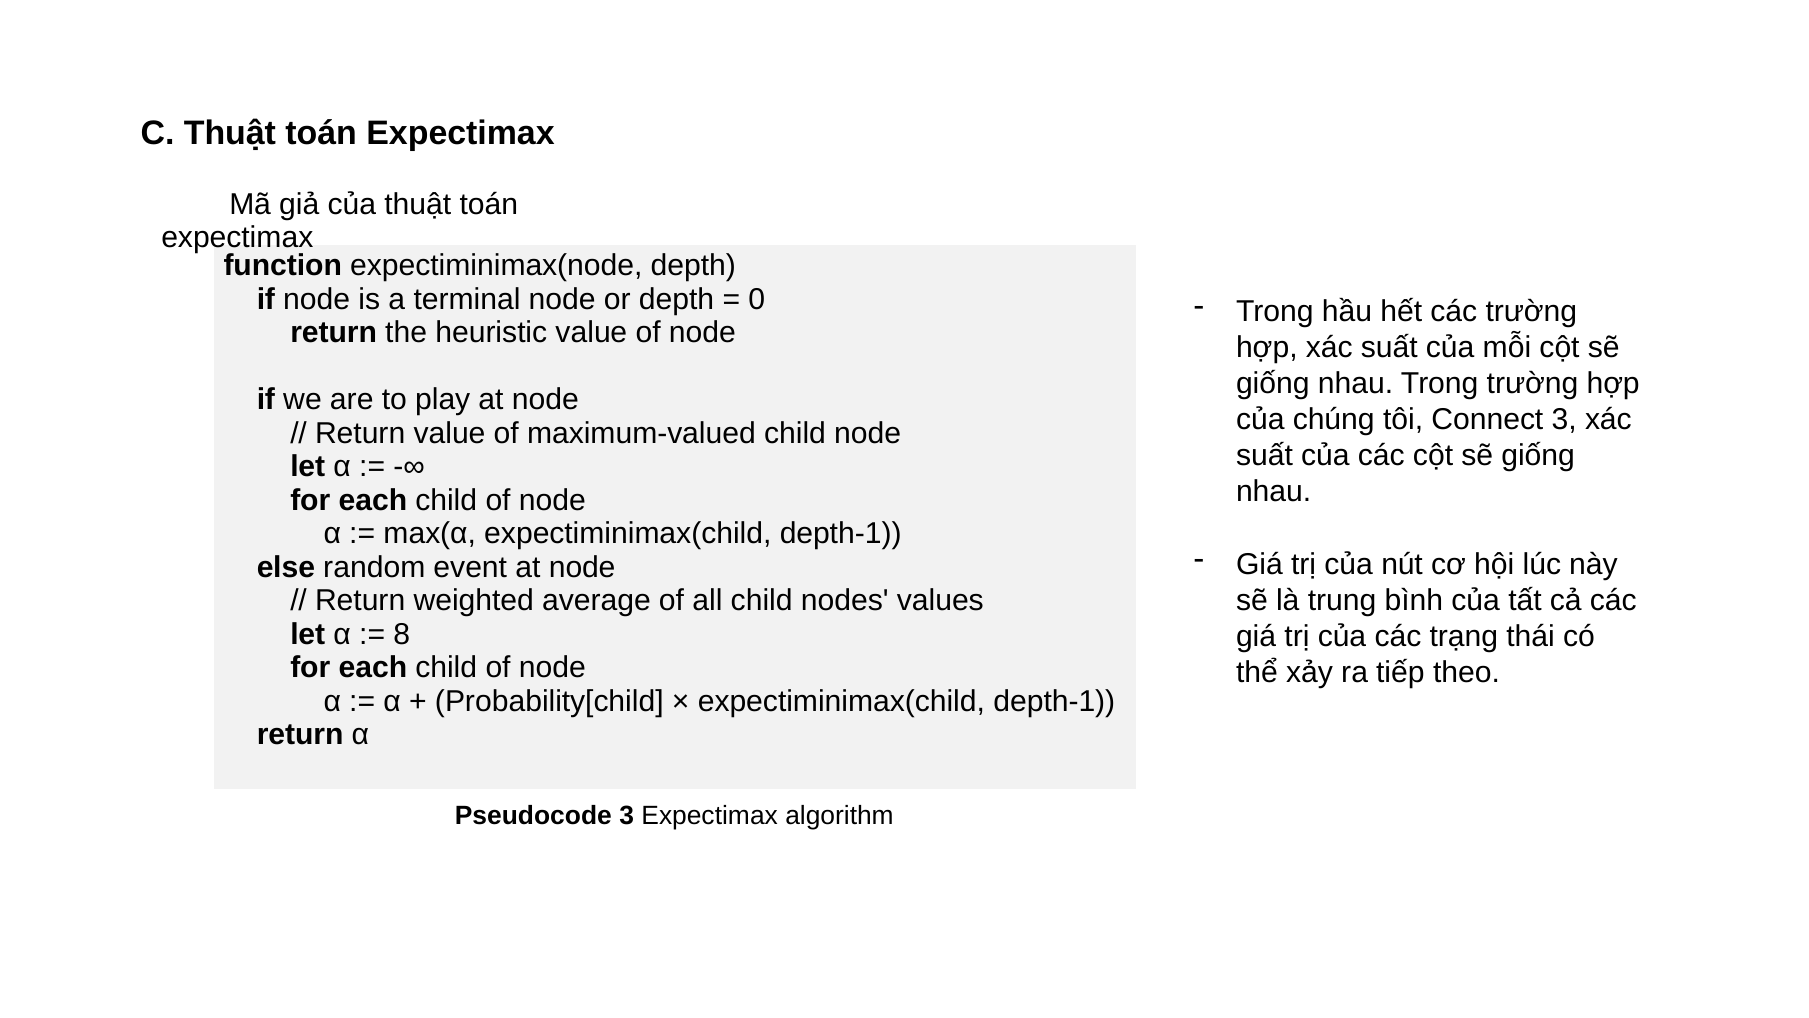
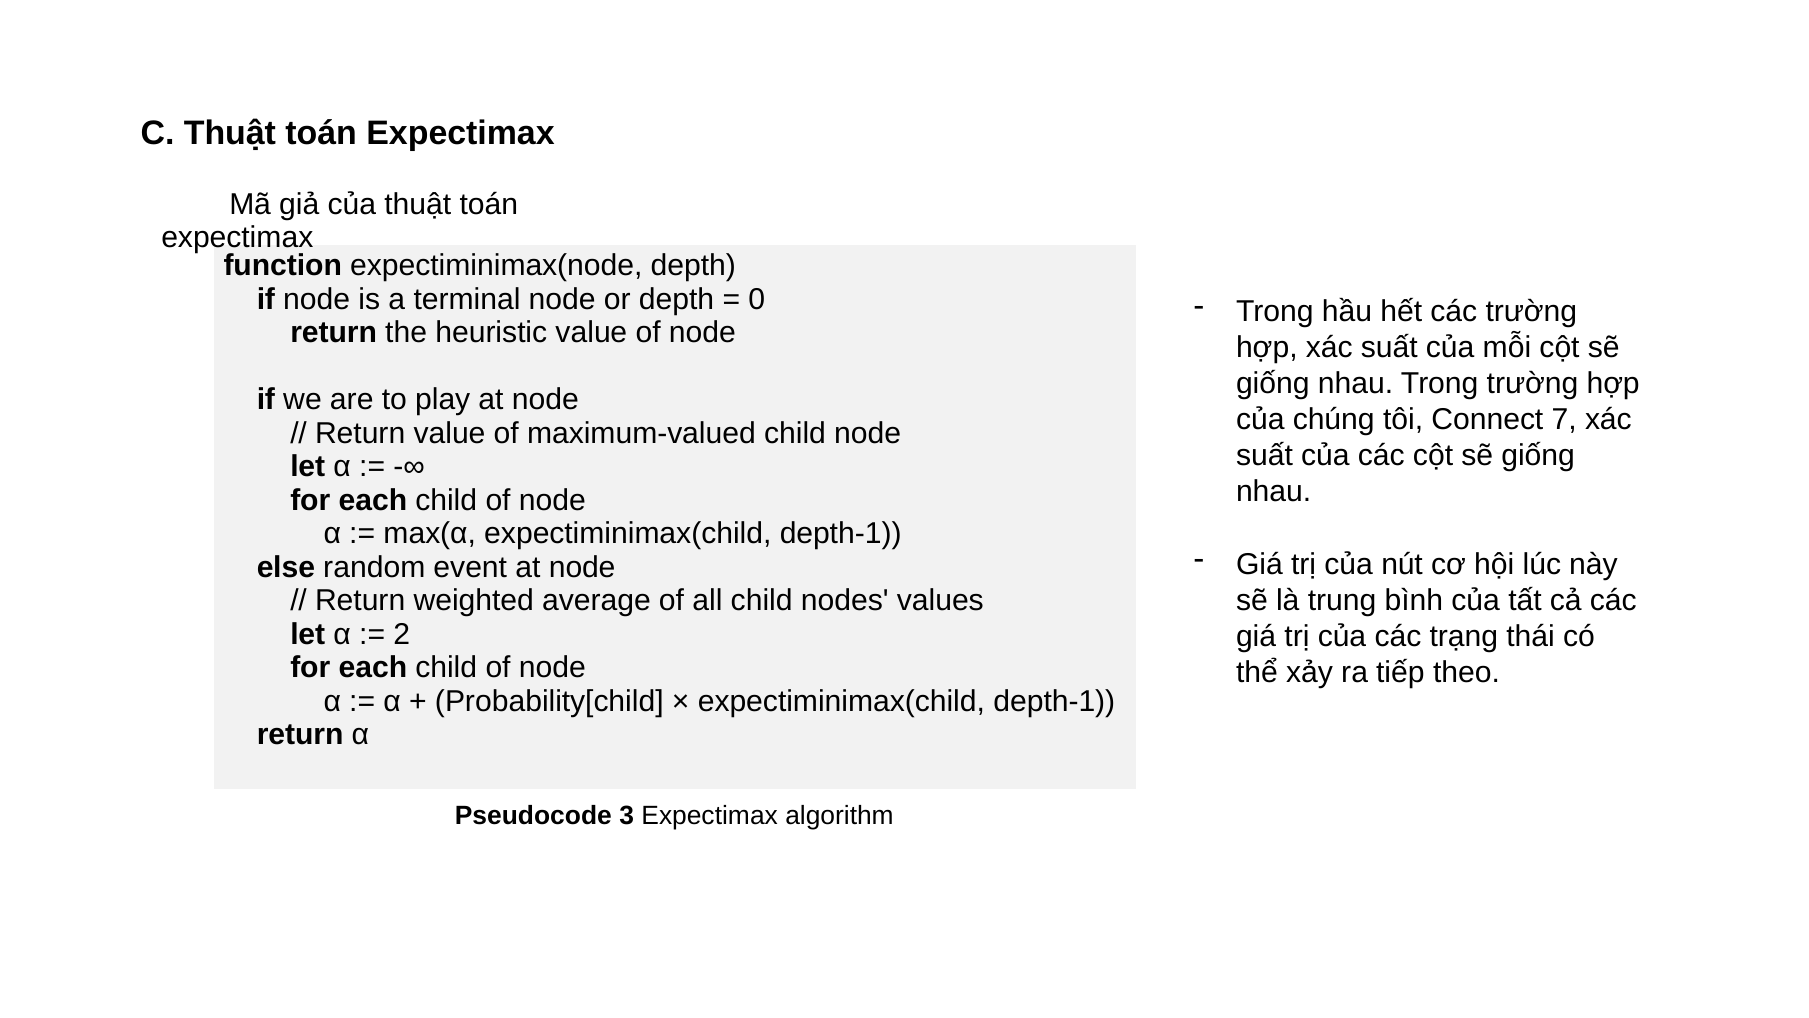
Connect 3: 3 -> 7 (1564, 419)
8: 8 -> 2 (402, 634)
